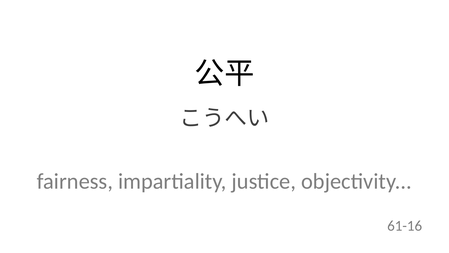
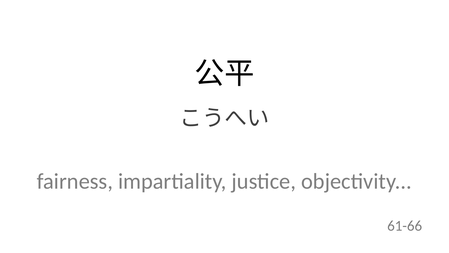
61-16: 61-16 -> 61-66 (405, 226)
